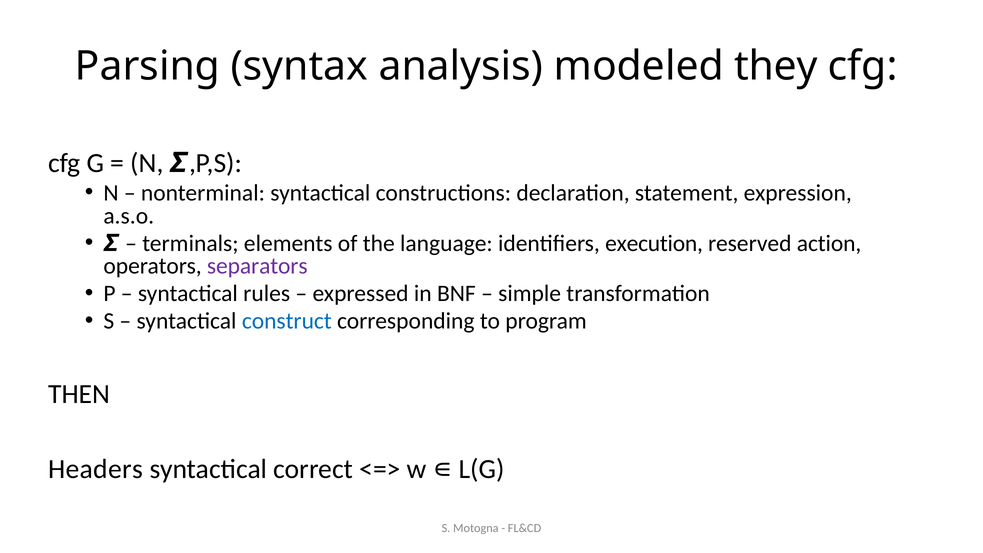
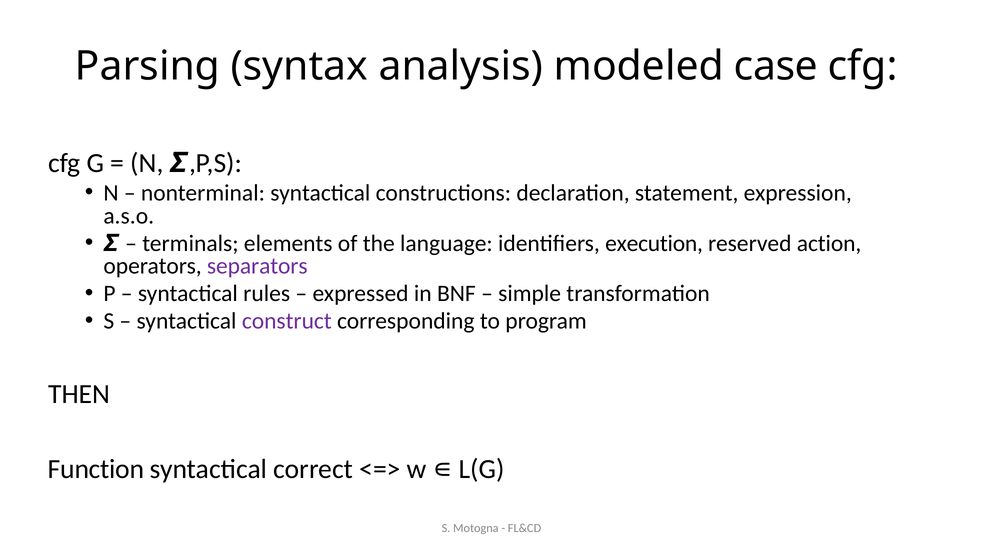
they: they -> case (776, 66)
construct colour: blue -> purple (287, 321)
Headers: Headers -> Function (96, 469)
